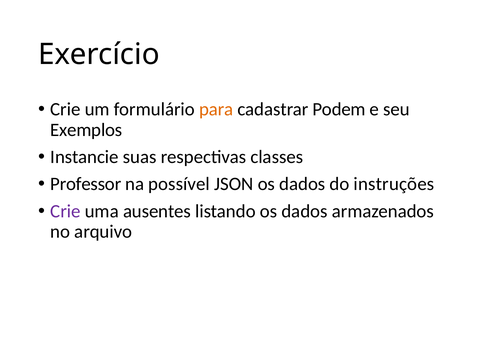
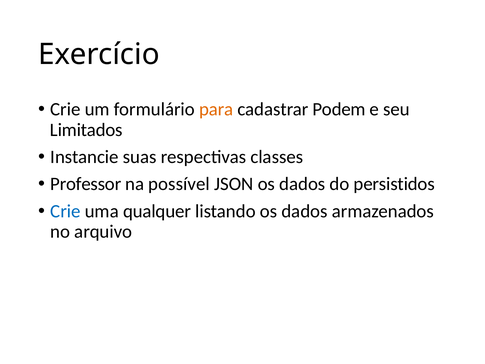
Exemplos: Exemplos -> Limitados (86, 130)
instruções: instruções -> persistidos (394, 184)
Crie colour: purple -> blue (65, 211)
ausentes: ausentes -> qualquer (157, 211)
